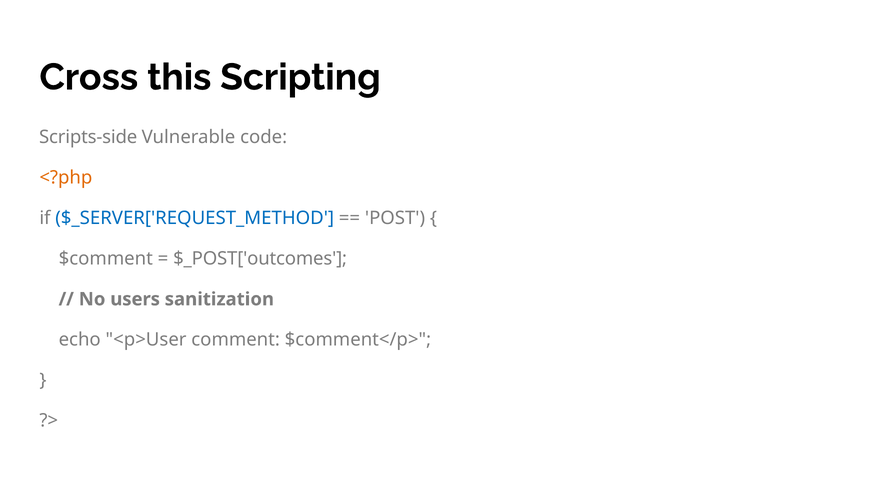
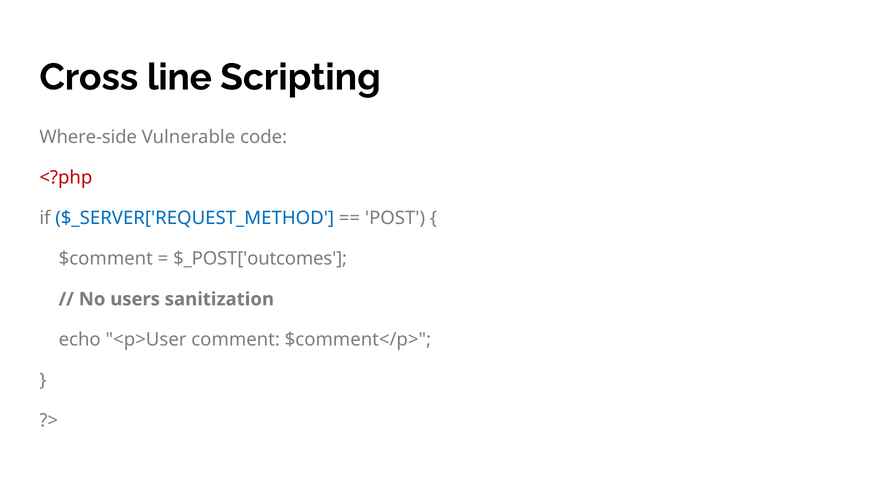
this: this -> line (179, 77)
Scripts-side: Scripts-side -> Where-side (88, 137)
<?php colour: orange -> red (66, 178)
